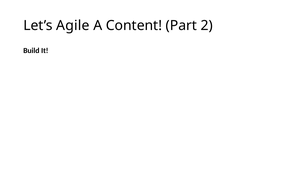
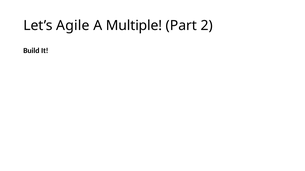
Content: Content -> Multiple (134, 26)
